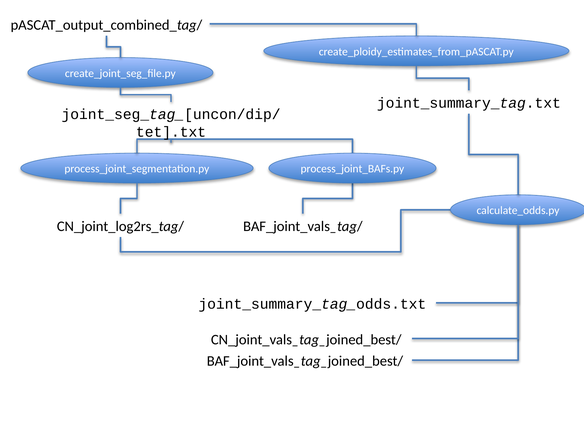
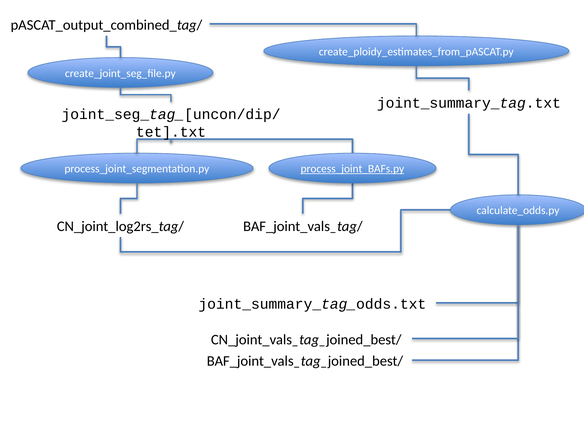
process_joint_BAFs.py underline: none -> present (352, 169)
